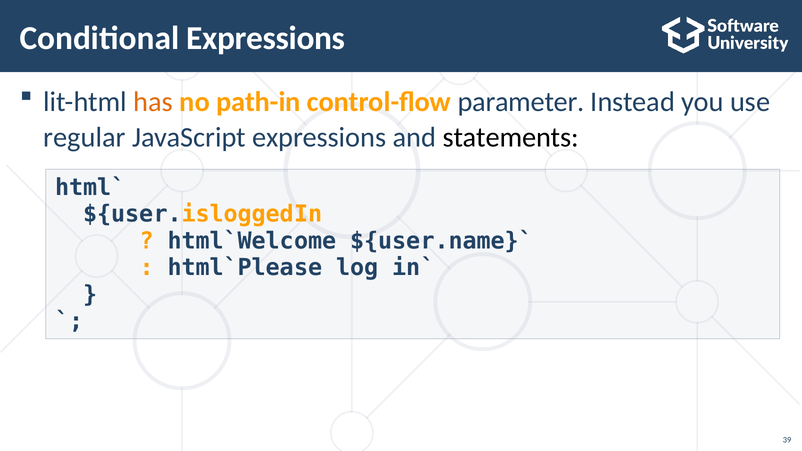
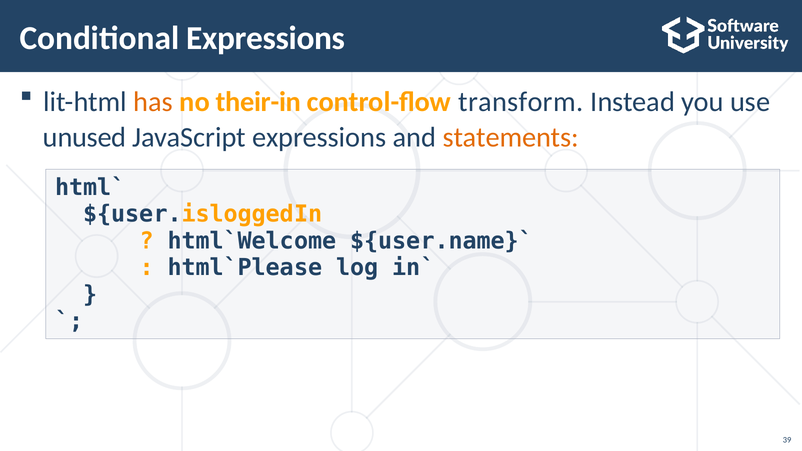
path-in: path-in -> their-in (258, 102)
parameter: parameter -> transform (521, 102)
regular: regular -> unused (85, 138)
statements colour: black -> orange (511, 138)
